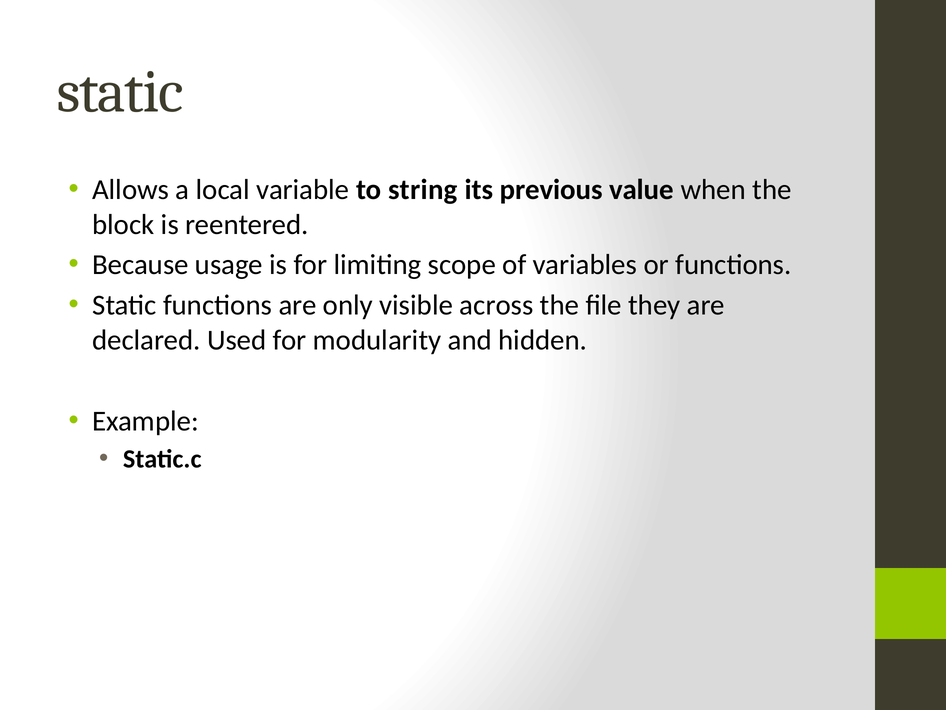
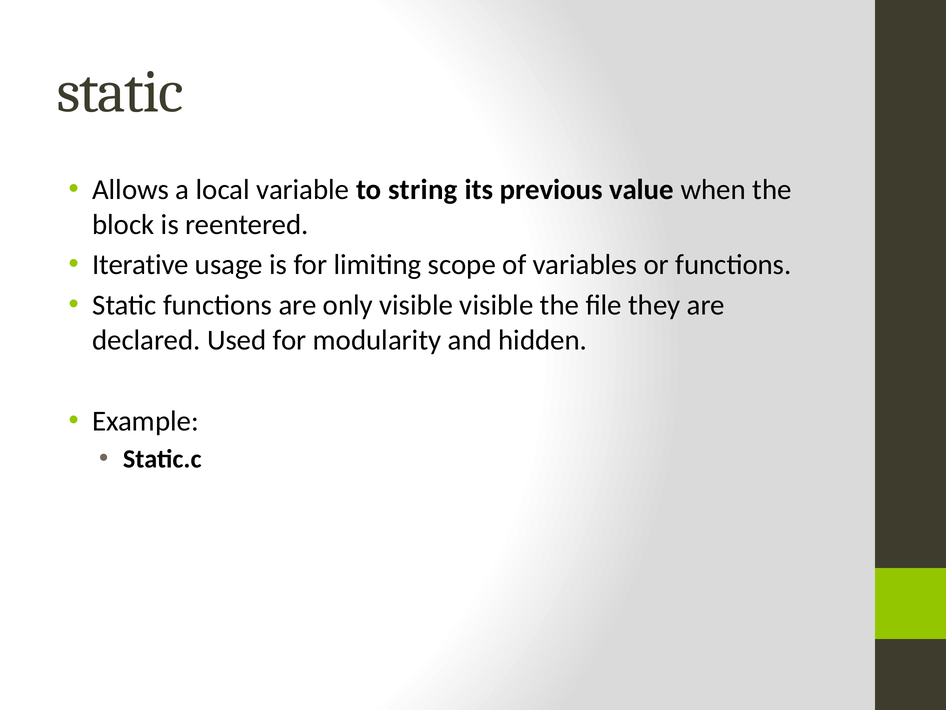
Because: Because -> Iterative (141, 265)
visible across: across -> visible (496, 305)
